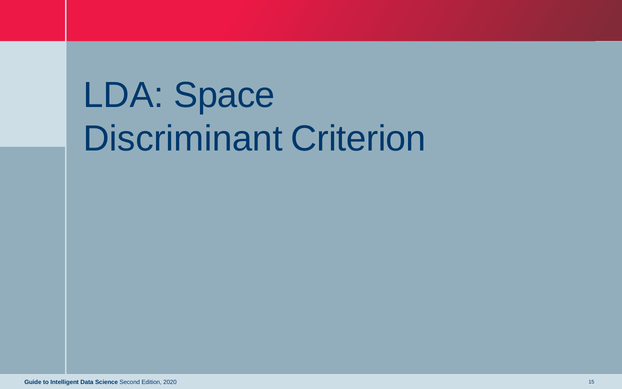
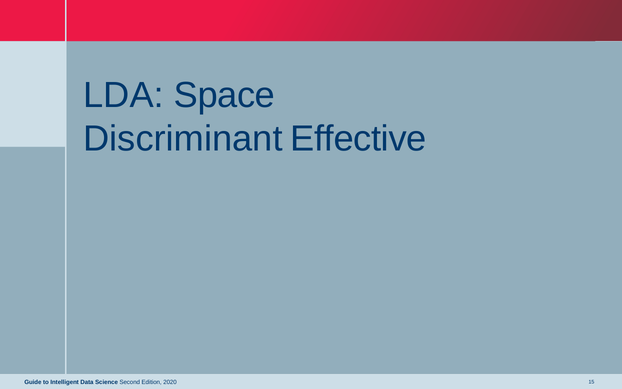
Criterion: Criterion -> Effective (358, 139)
